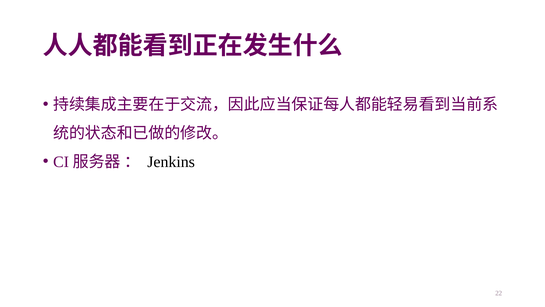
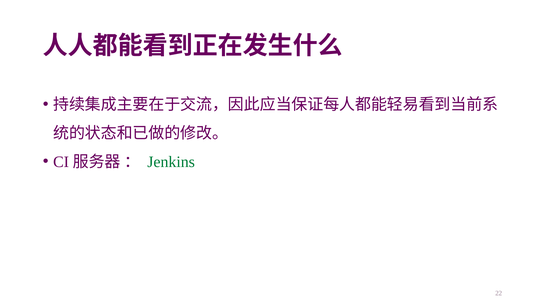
Jenkins colour: black -> green (171, 162)
